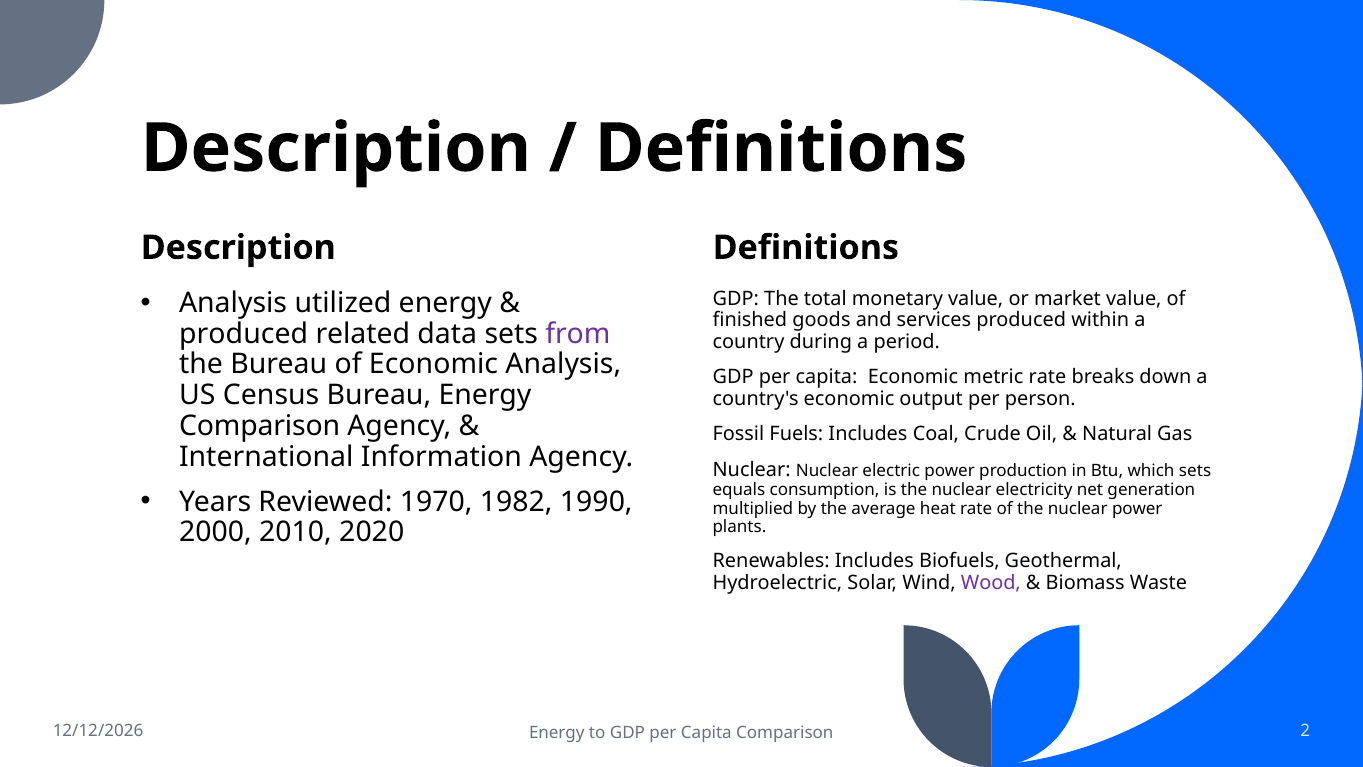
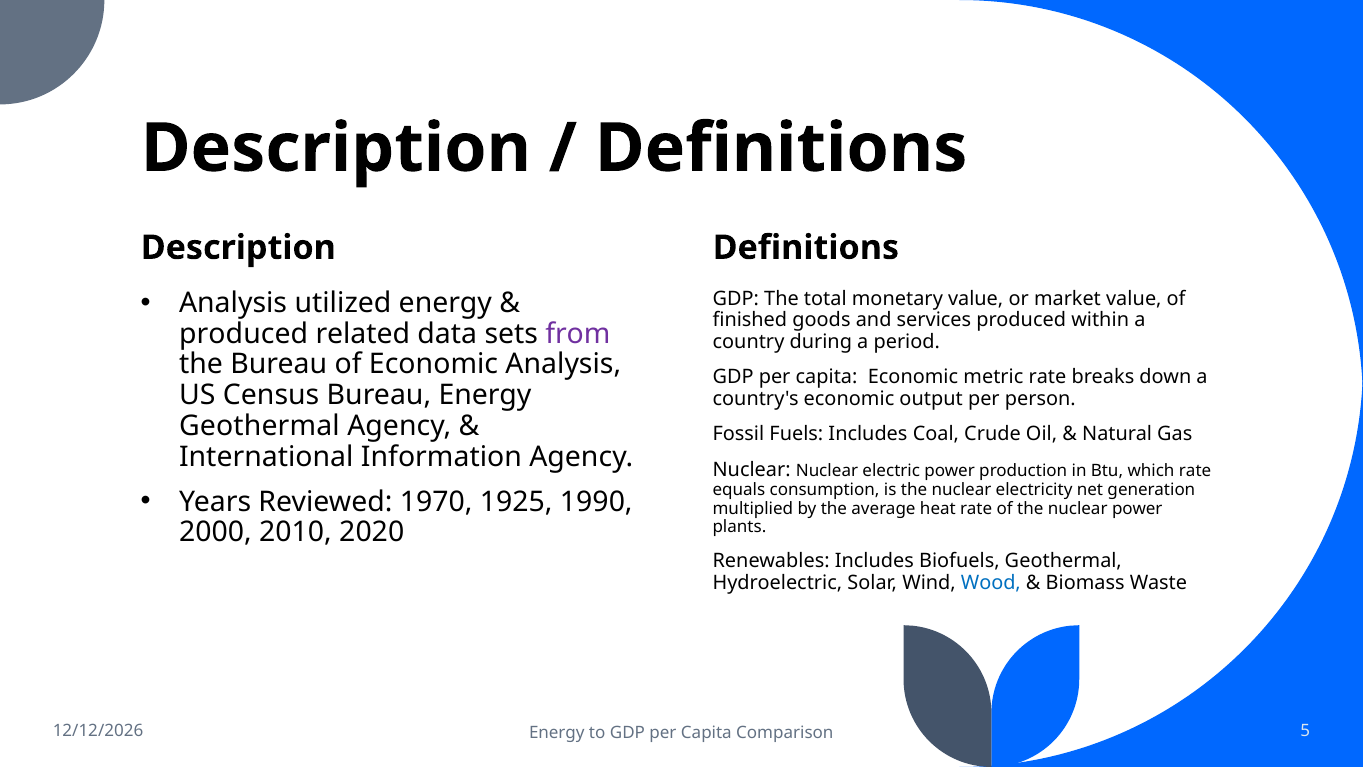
Comparison: Comparison -> Geothermal (259, 426)
which sets: sets -> rate (1195, 471)
1982: 1982 -> 1925 (516, 501)
Wood colour: purple -> blue (991, 582)
2: 2 -> 5 (1305, 731)
